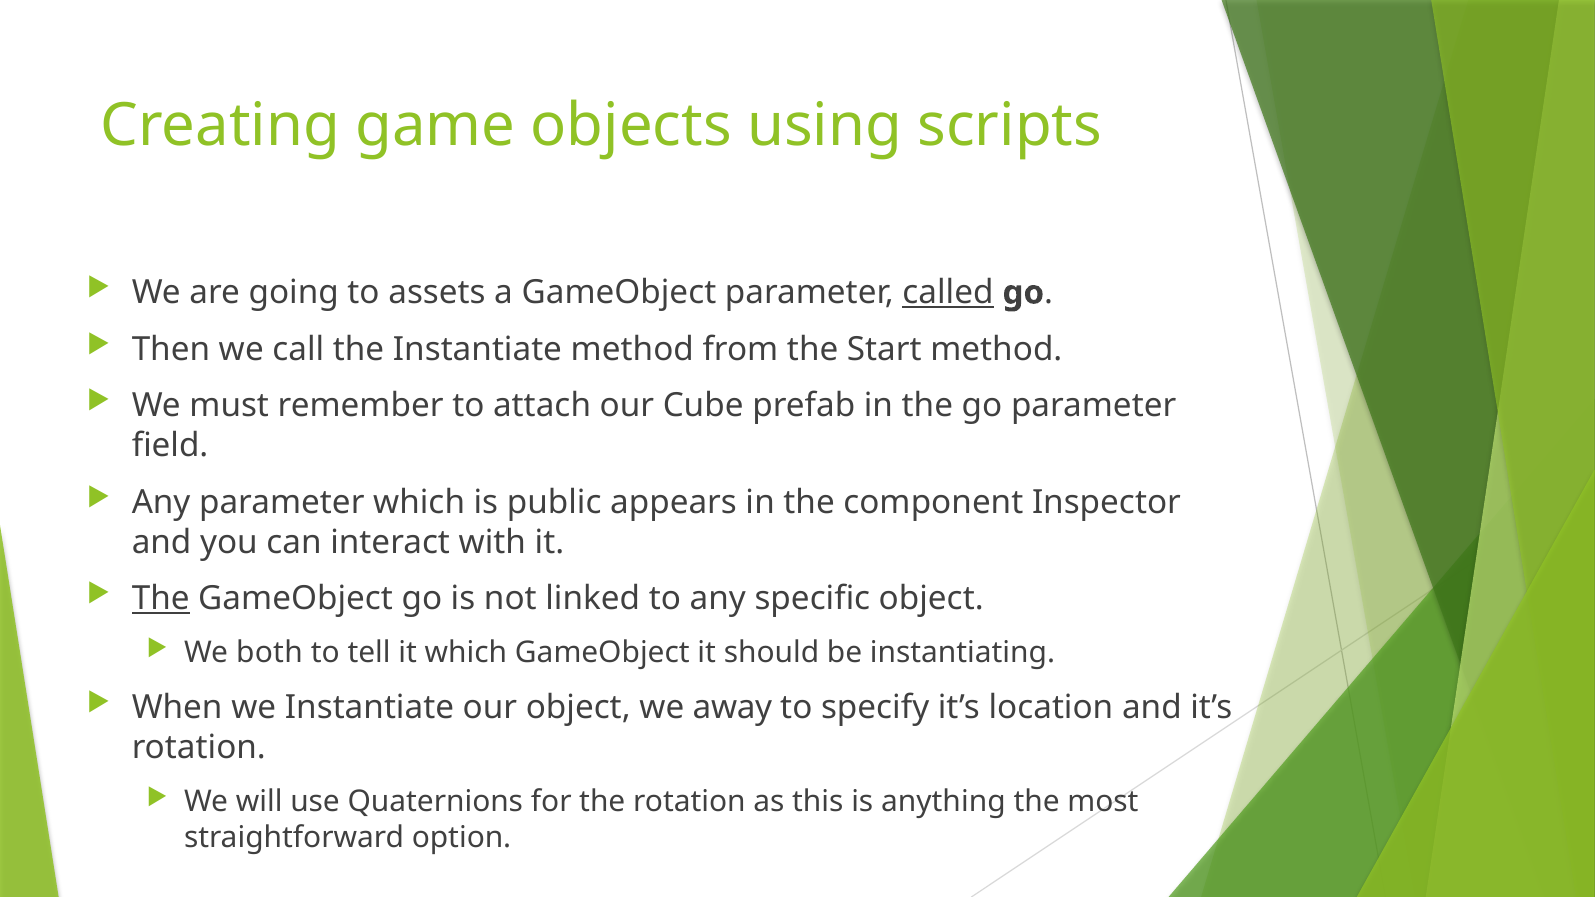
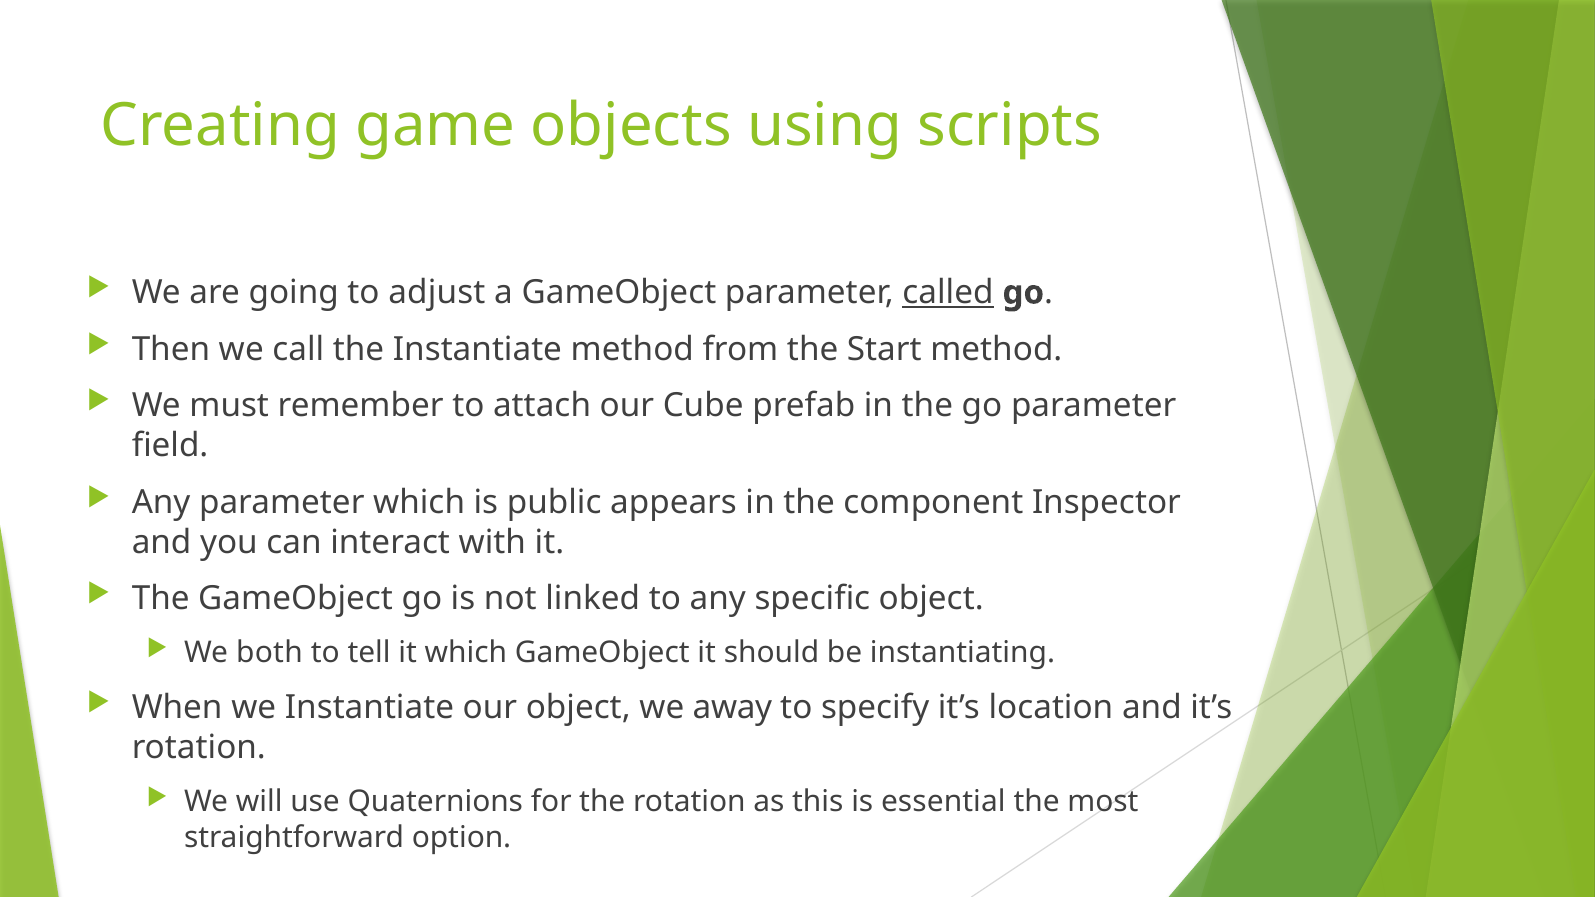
assets: assets -> adjust (437, 293)
The underline: present -> none (161, 599)
anything: anything -> essential (943, 802)
